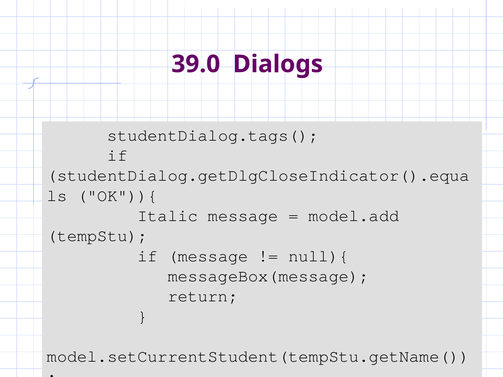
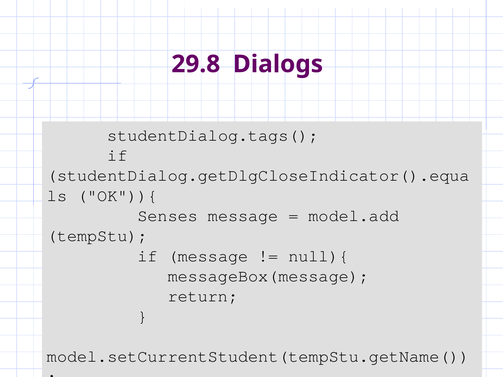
39.0: 39.0 -> 29.8 (196, 64)
Italic: Italic -> Senses (168, 216)
